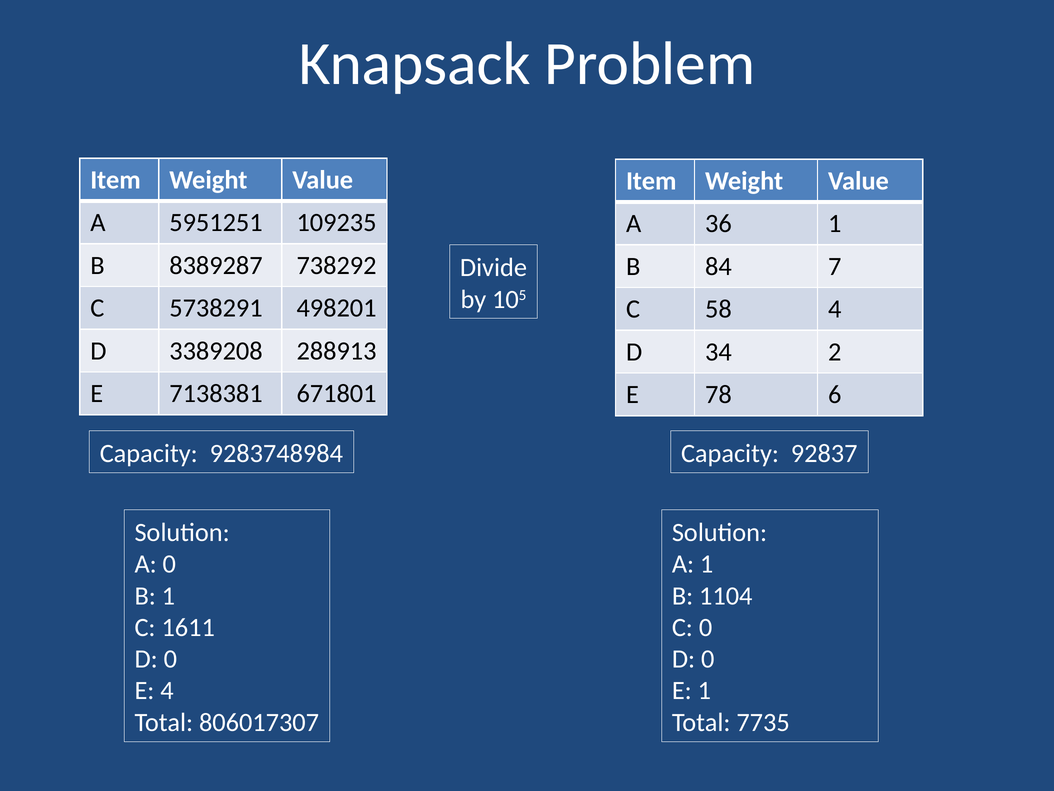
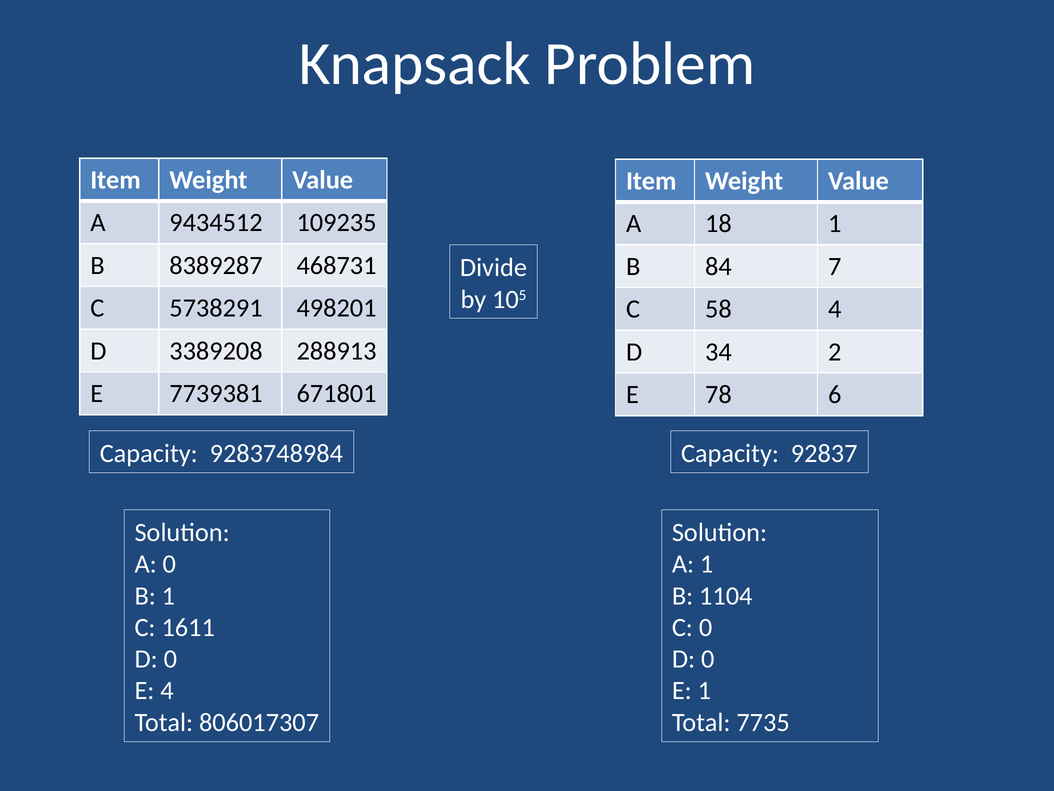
5951251: 5951251 -> 9434512 (216, 223)
36: 36 -> 18 (718, 224)
738292: 738292 -> 468731 (337, 265)
7138381: 7138381 -> 7739381 (216, 393)
